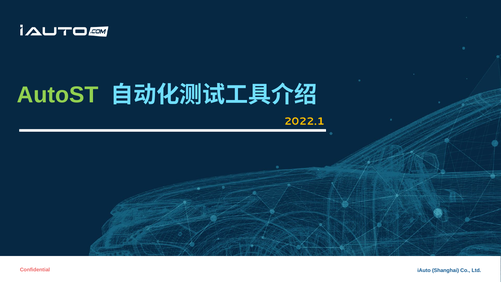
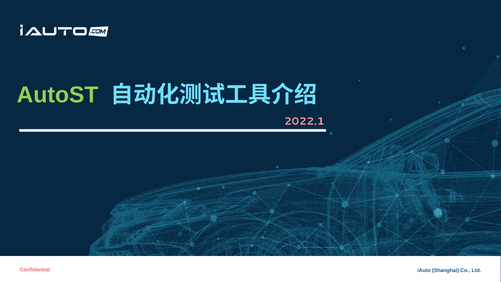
2022.1 colour: yellow -> pink (304, 121)
